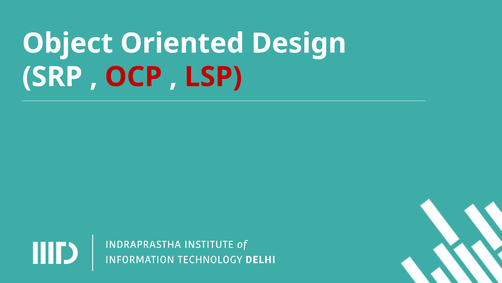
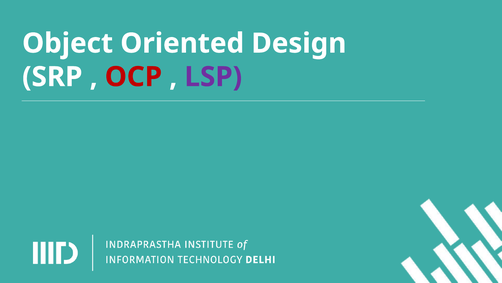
LSP colour: red -> purple (213, 77)
